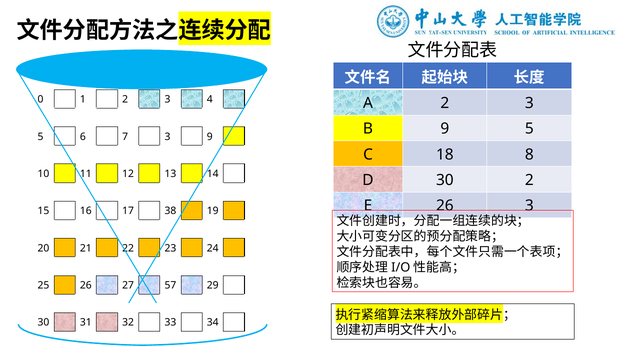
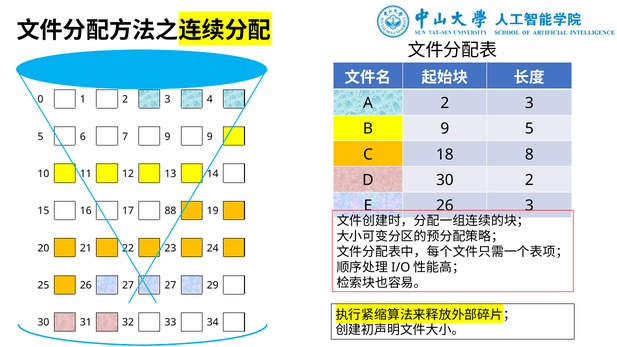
7 3: 3 -> 9 (167, 137)
38: 38 -> 88 (170, 211)
27 57: 57 -> 27 (170, 285)
